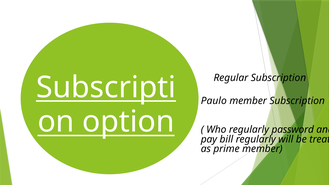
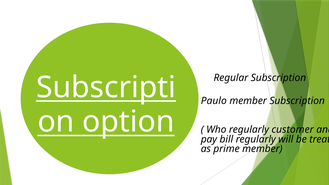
password: password -> customer (293, 130)
